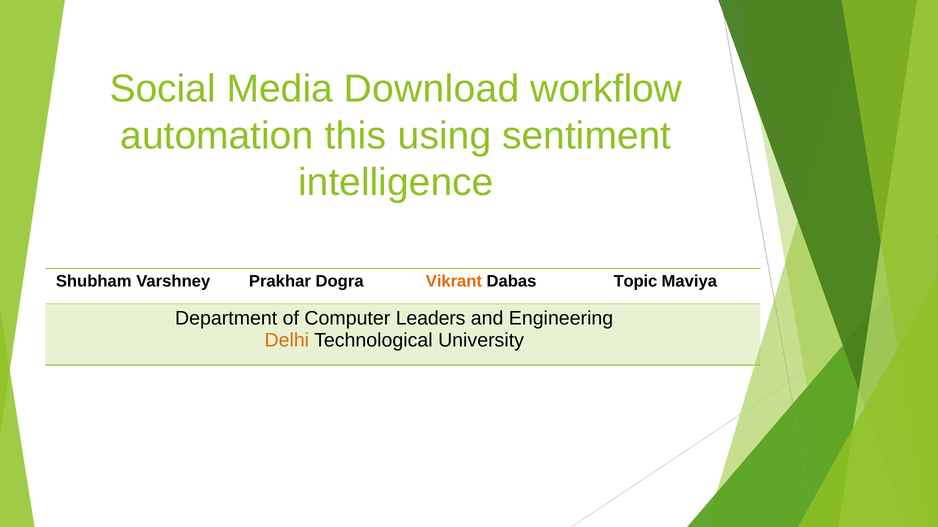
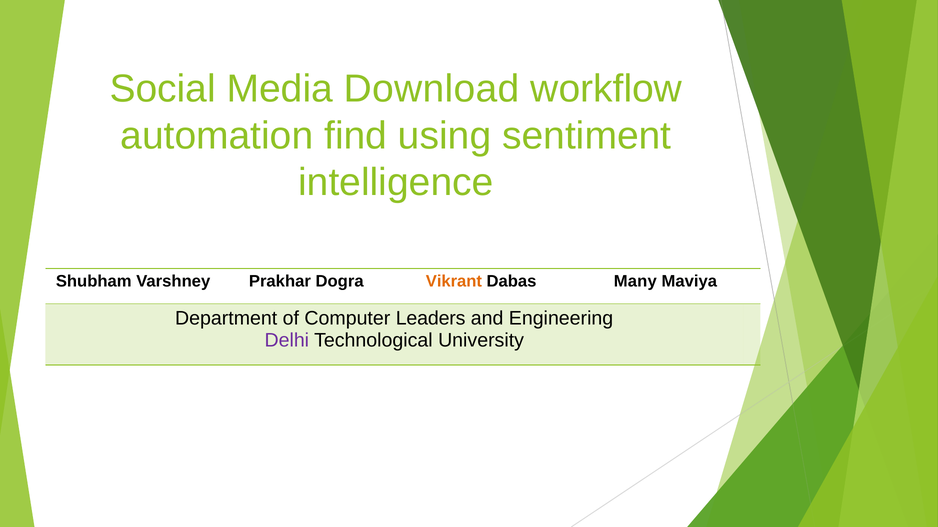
this: this -> find (356, 136)
Topic: Topic -> Many (635, 282)
Delhi colour: orange -> purple (287, 341)
